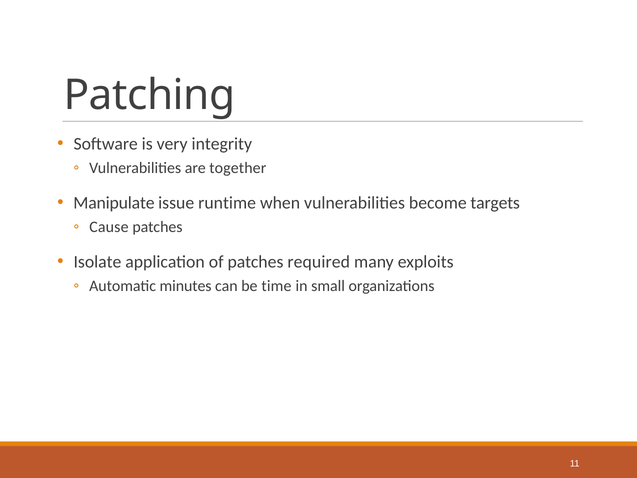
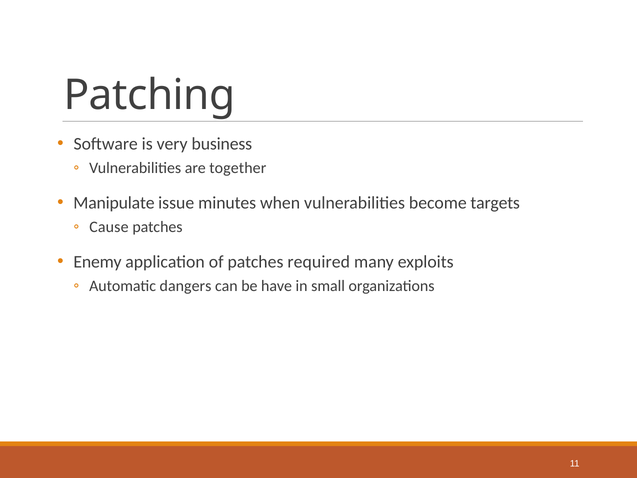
integrity: integrity -> business (222, 144)
runtime: runtime -> minutes (227, 203)
Isolate: Isolate -> Enemy (98, 262)
minutes: minutes -> dangers (186, 286)
time: time -> have (277, 286)
